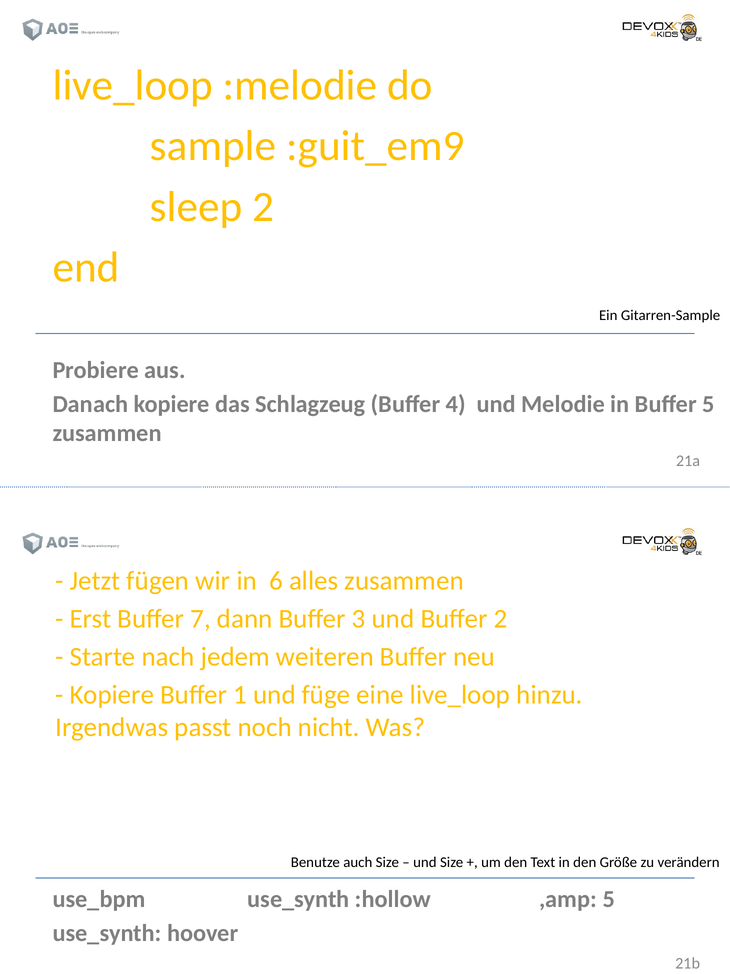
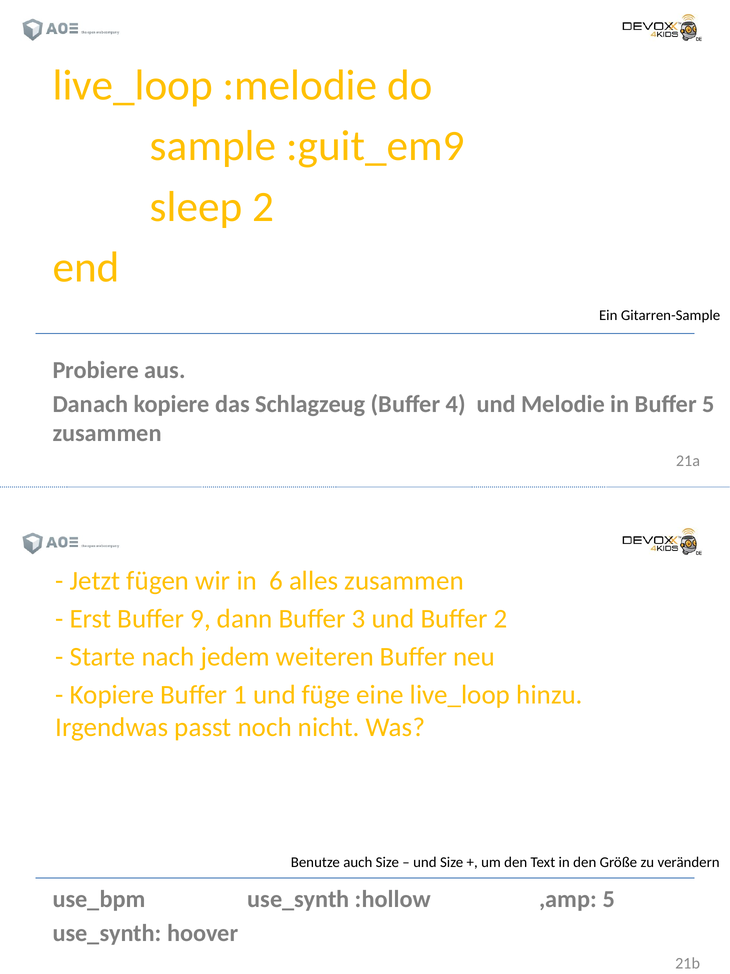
7: 7 -> 9 (201, 618)
